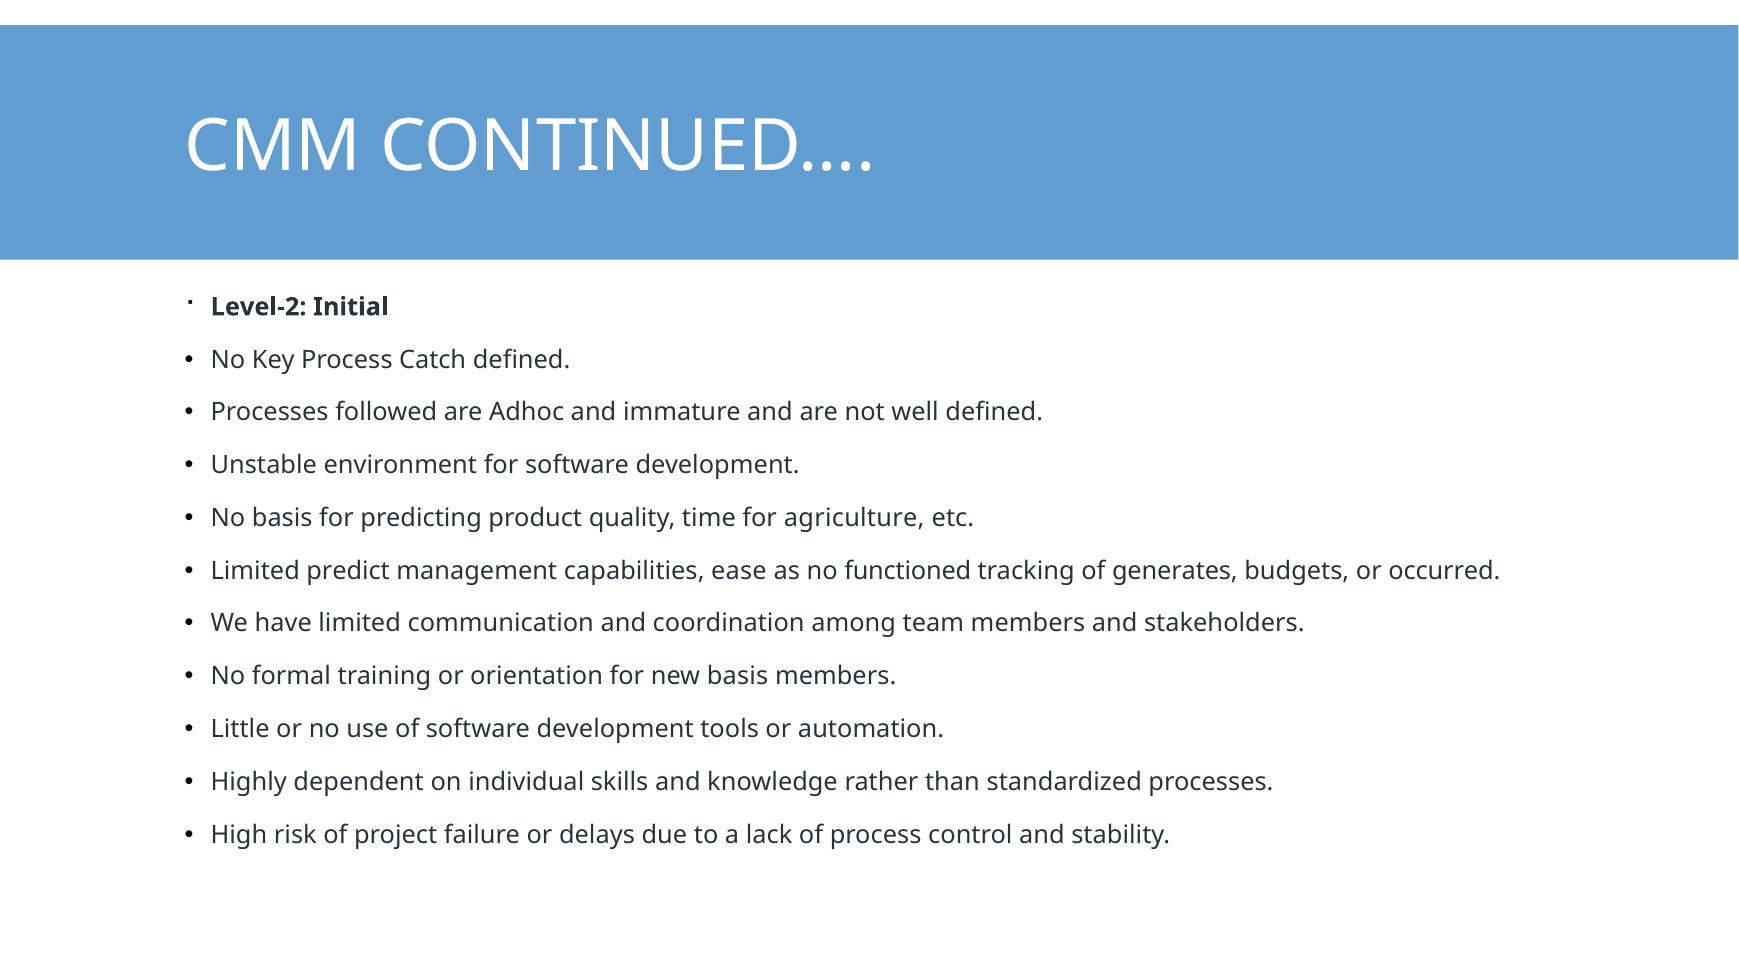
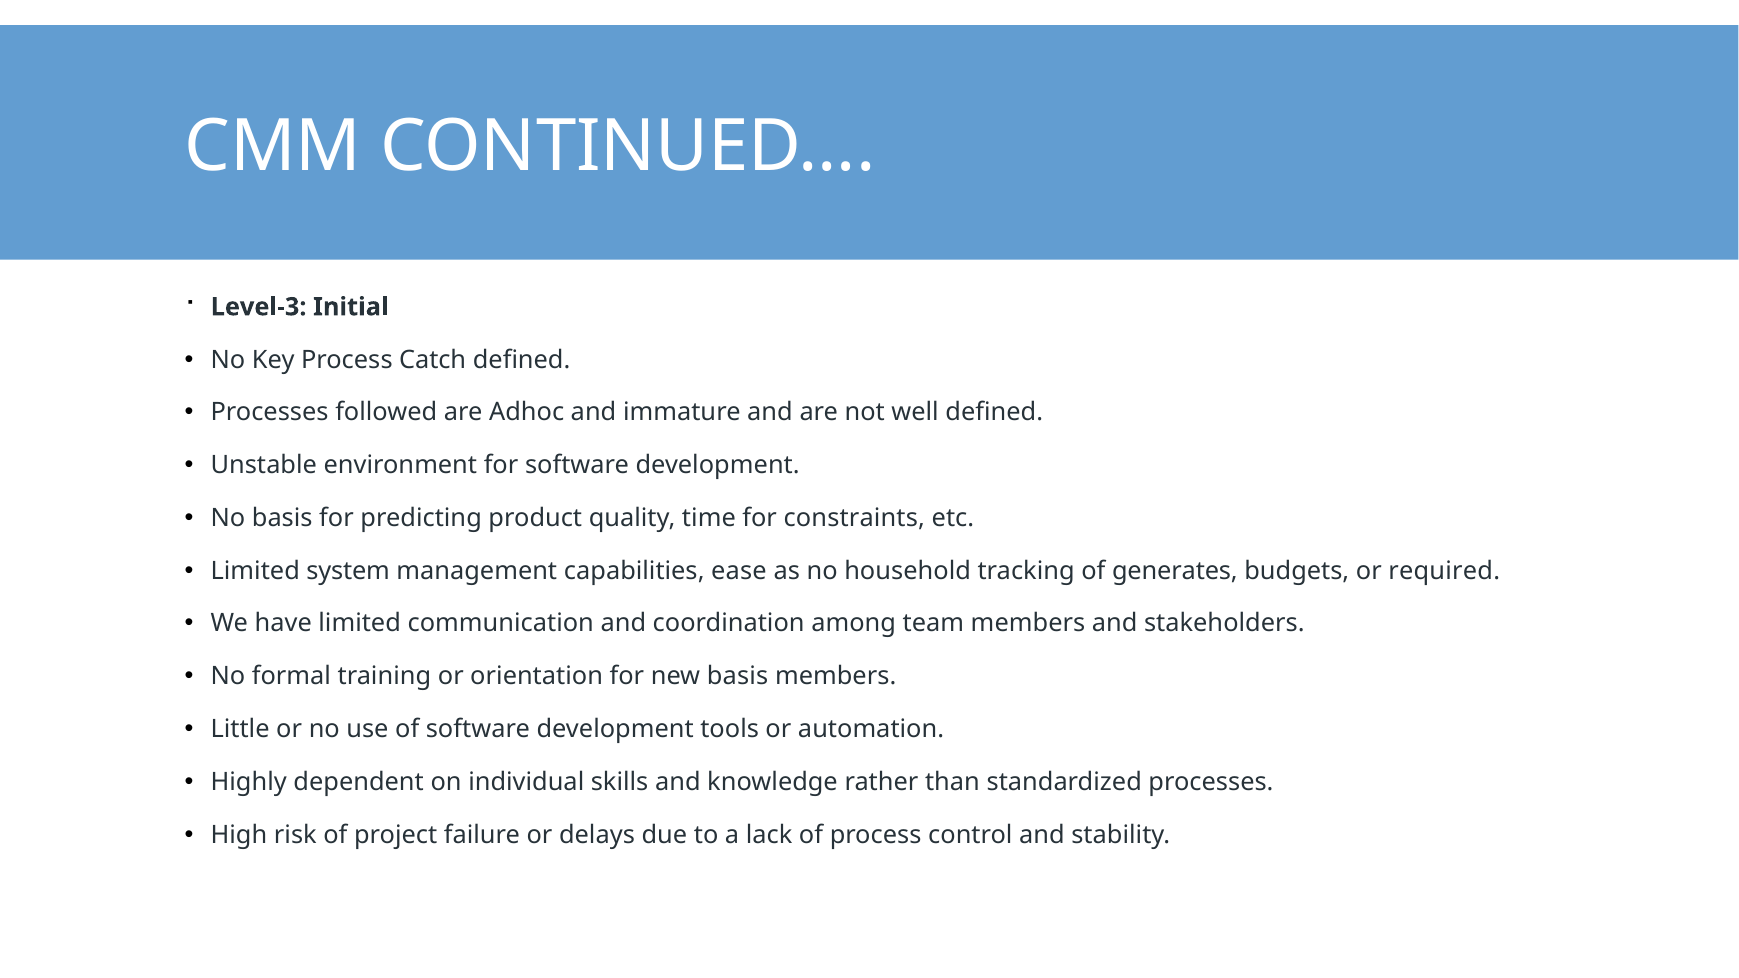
Level-2: Level-2 -> Level-3 (259, 307)
agriculture: agriculture -> constraints (854, 518)
predict: predict -> system (348, 571)
functioned: functioned -> household (908, 571)
occurred: occurred -> required (1444, 571)
